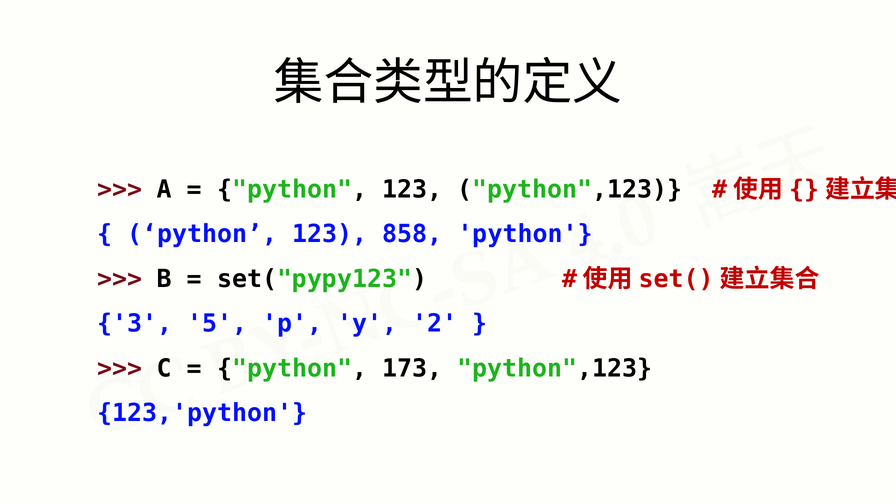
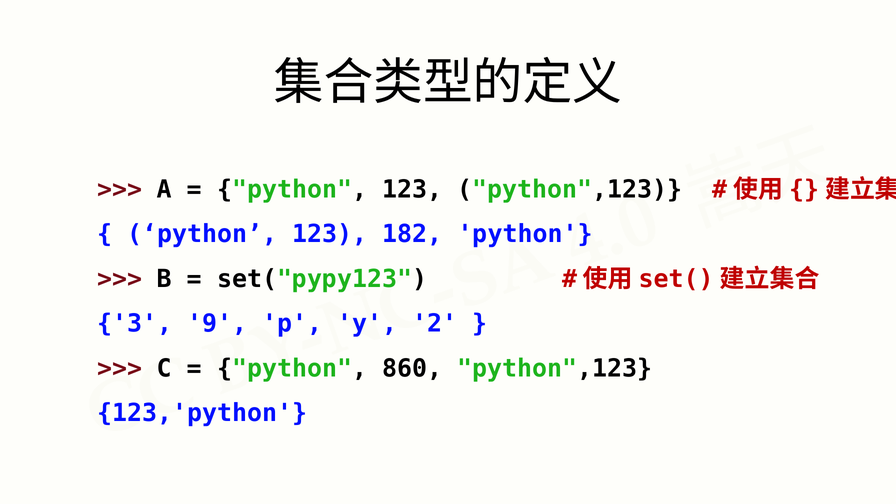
858: 858 -> 182 (412, 234)
5: 5 -> 9 (217, 324)
173: 173 -> 860 (412, 368)
